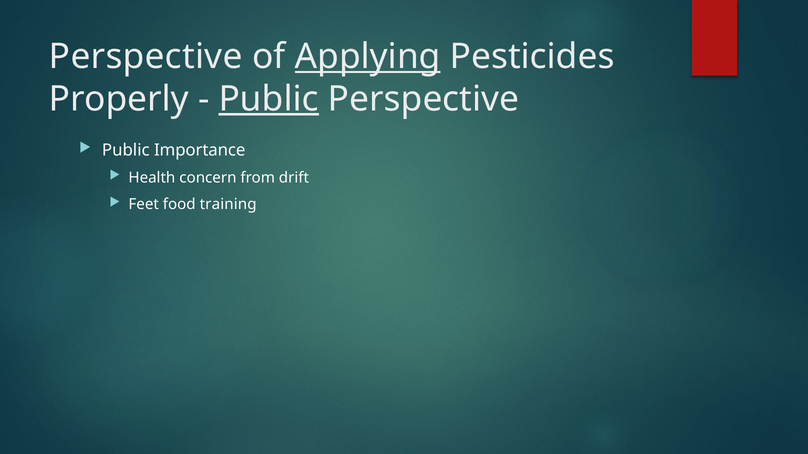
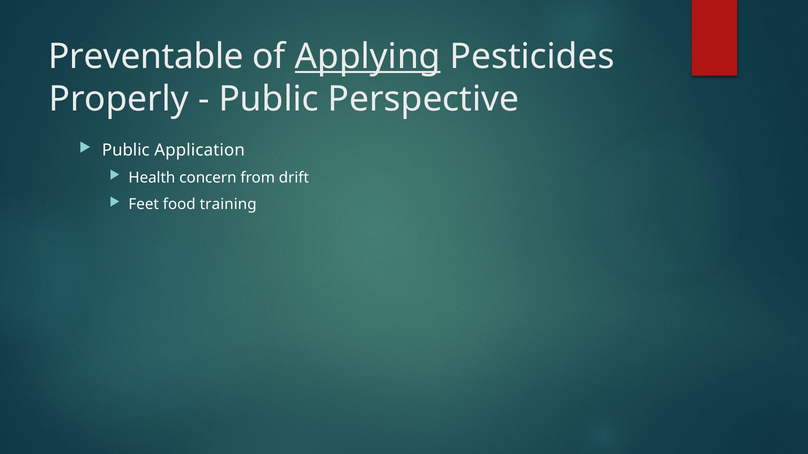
Perspective: Perspective -> Preventable (146, 57)
Public underline: present -> none (269, 99)
Importance: Importance -> Application (200, 150)
